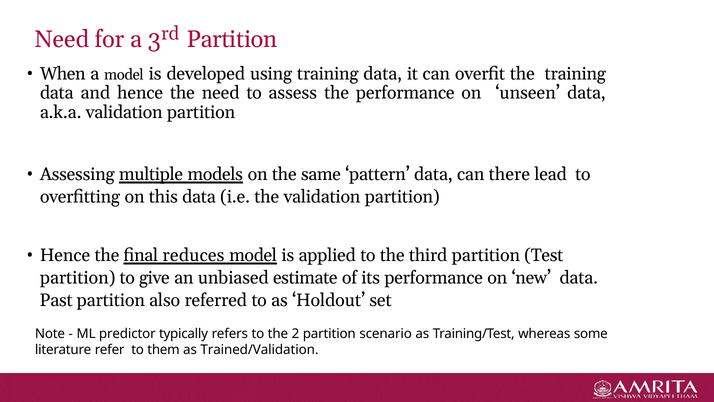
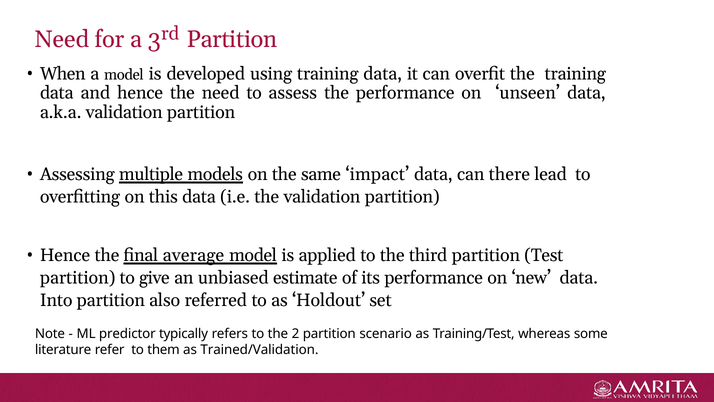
pattern: pattern -> impact (377, 174)
reduces: reduces -> average (193, 255)
Past: Past -> Into (56, 300)
